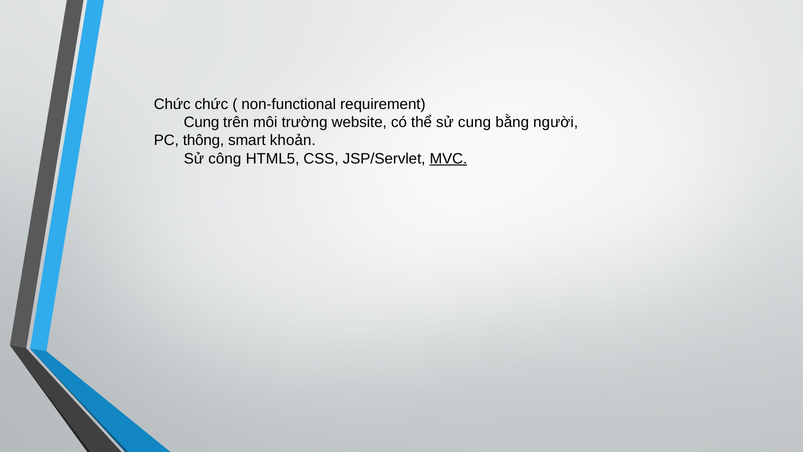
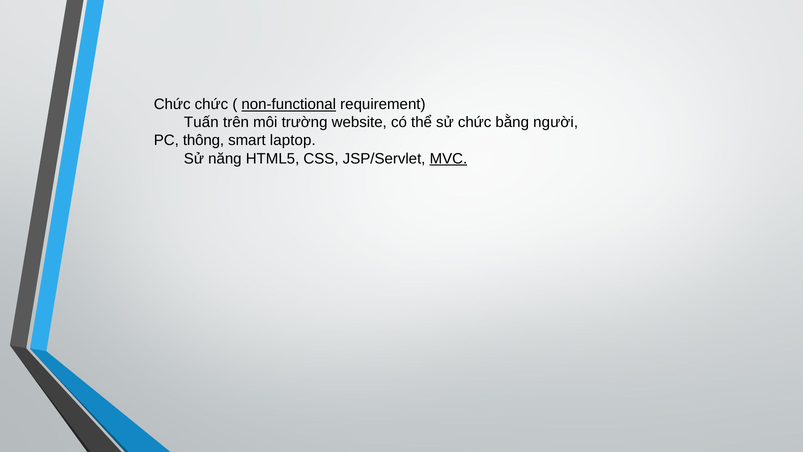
non-functional underline: none -> present (289, 104)
Cung: Cung -> Tuấn (201, 122)
sử cung: cung -> chức (475, 122)
khoản: khoản -> laptop (293, 140)
công: công -> năng (225, 158)
